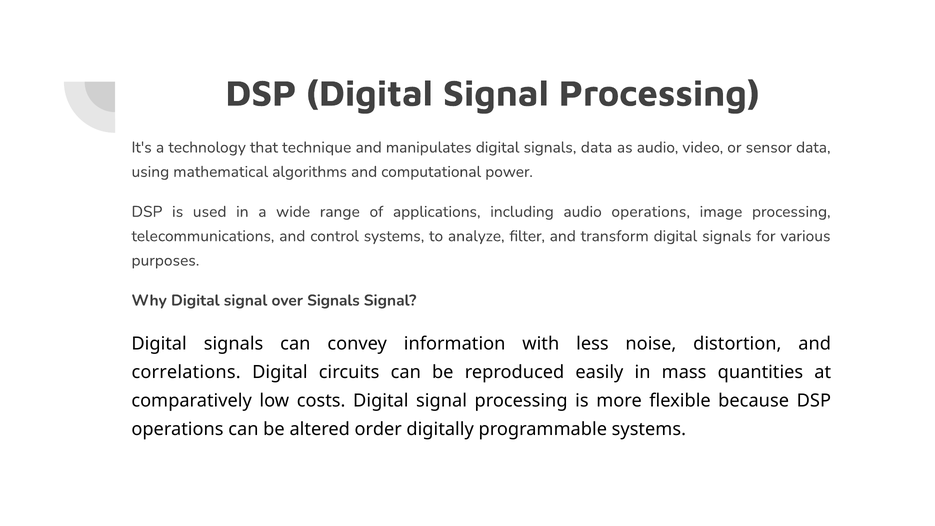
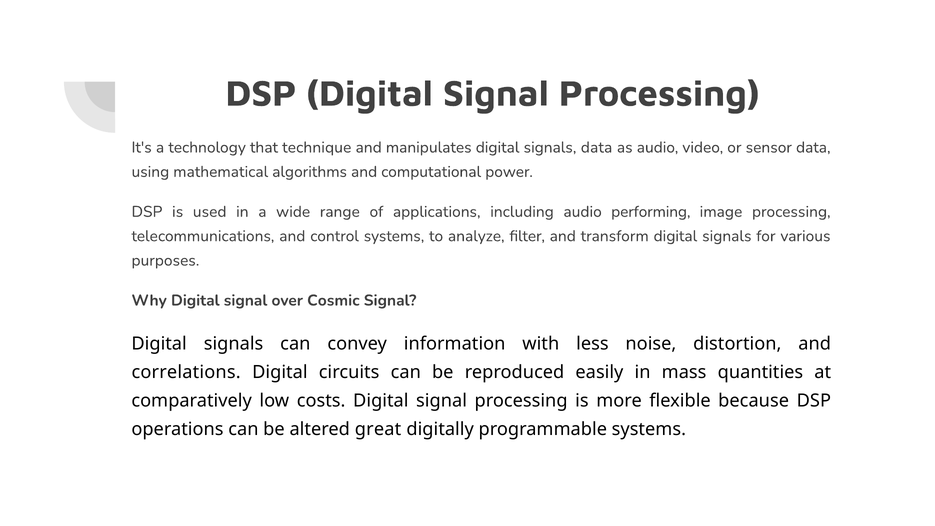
audio operations: operations -> performing (651, 212)
over Signals: Signals -> Cosmic (333, 300)
order: order -> great (378, 429)
